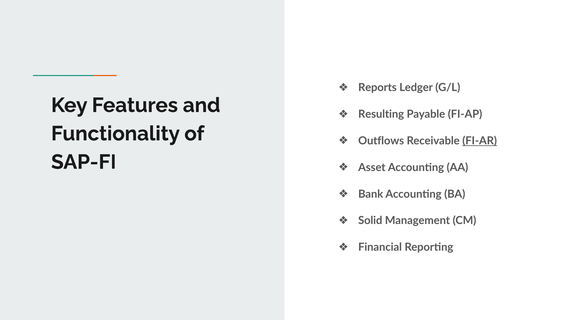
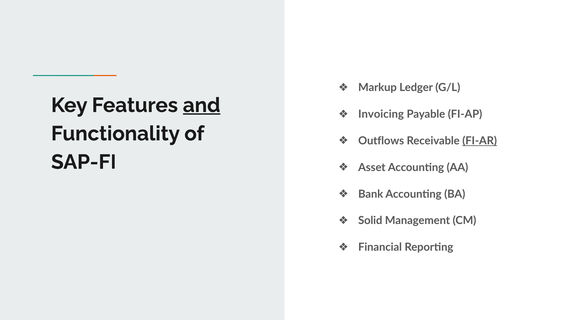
Reports: Reports -> Markup (377, 88)
and underline: none -> present (202, 105)
Resulting: Resulting -> Invoicing (381, 114)
